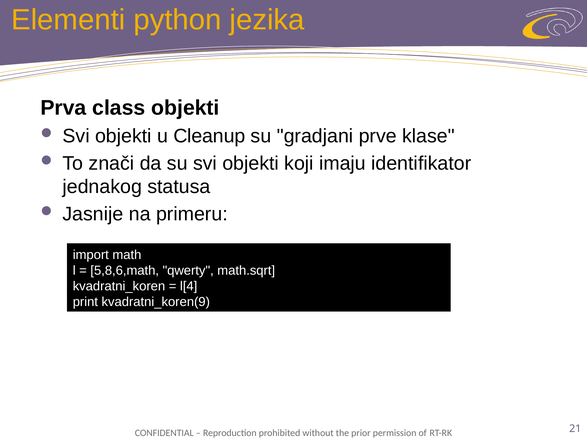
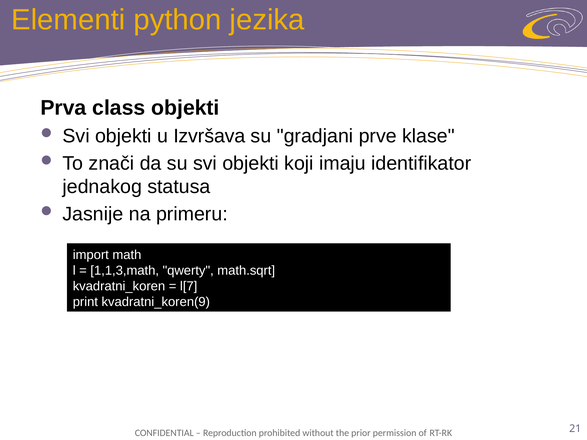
Cleanup: Cleanup -> Izvršava (209, 136)
5,8,6,math: 5,8,6,math -> 1,1,3,math (125, 271)
l[4: l[4 -> l[7 (189, 286)
